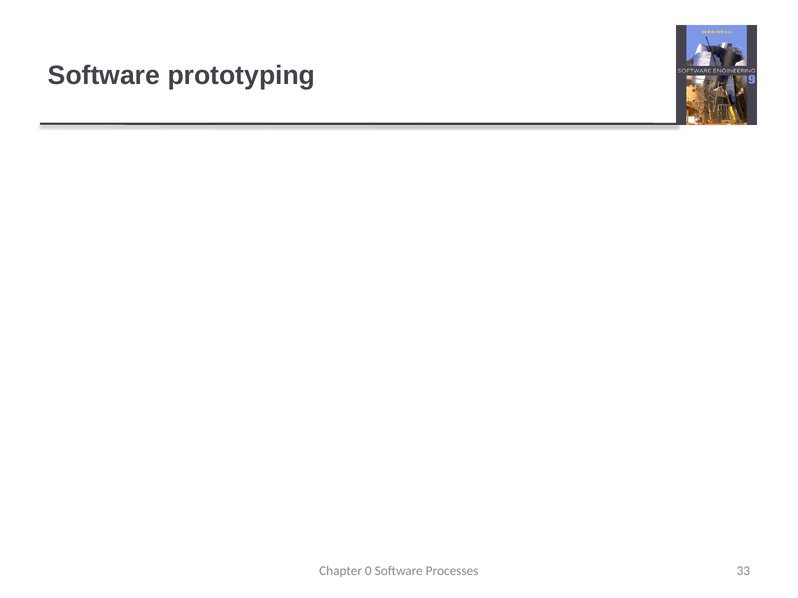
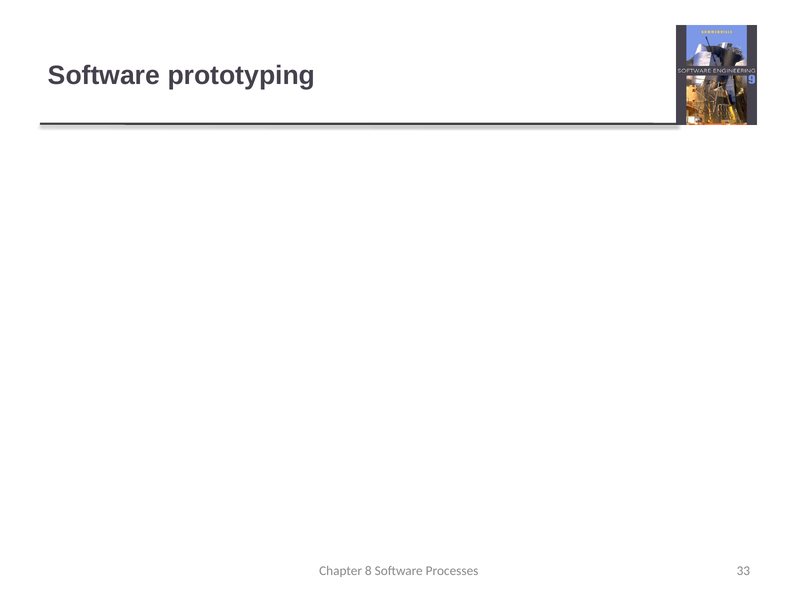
0: 0 -> 8 (368, 572)
